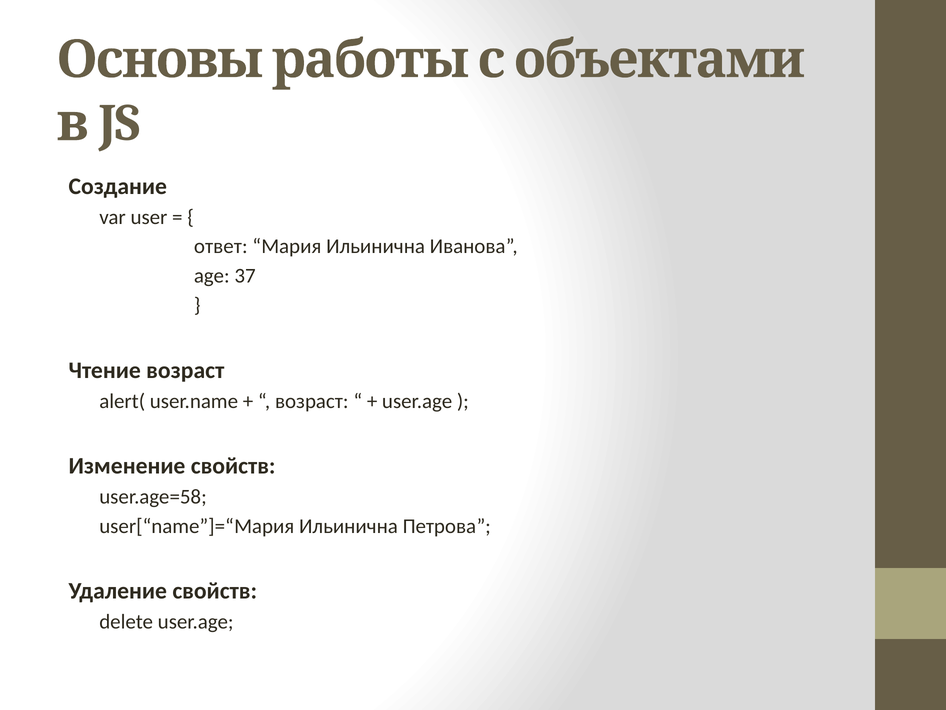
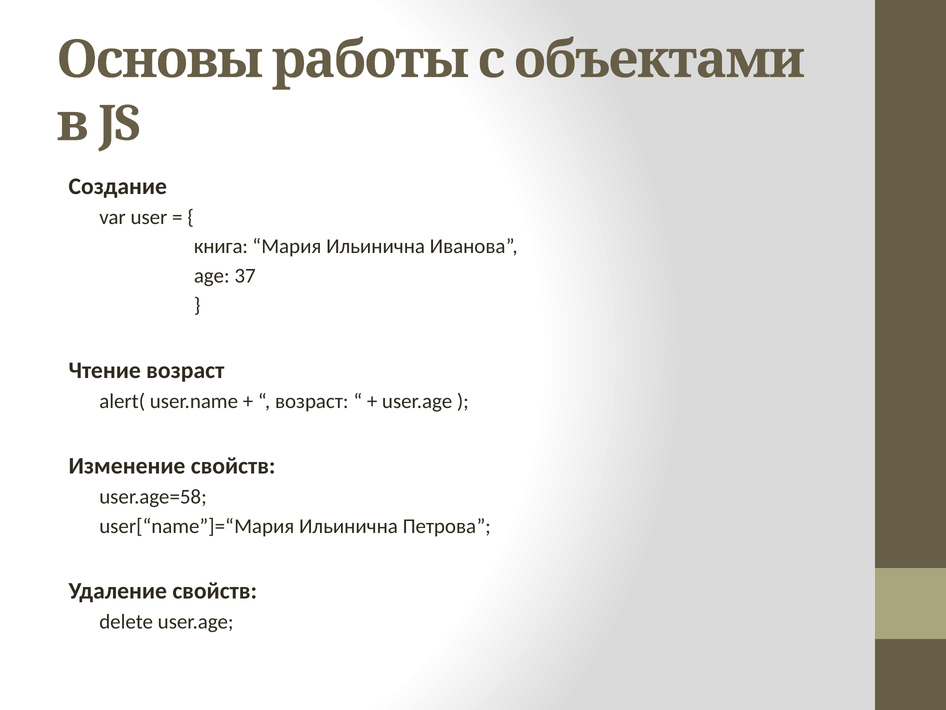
ответ: ответ -> книга (221, 246)
